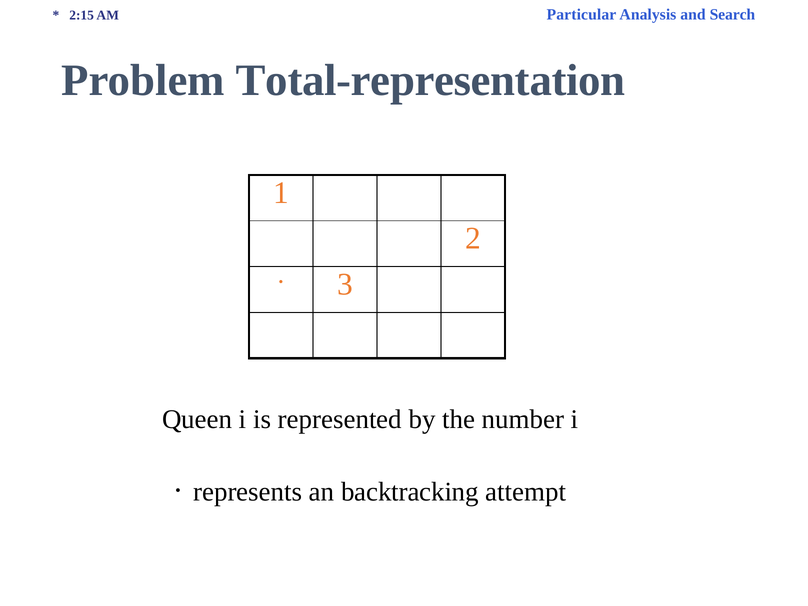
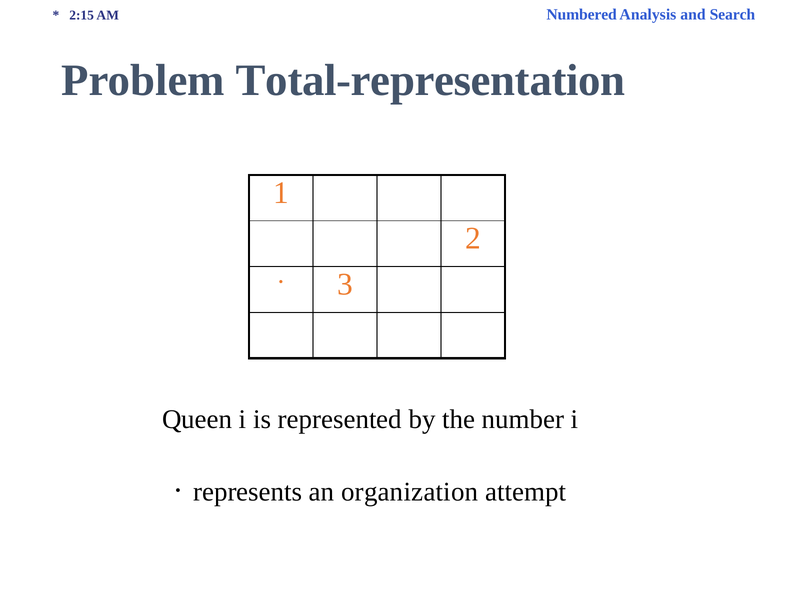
Particular: Particular -> Numbered (582, 15)
backtracking: backtracking -> organization (410, 492)
